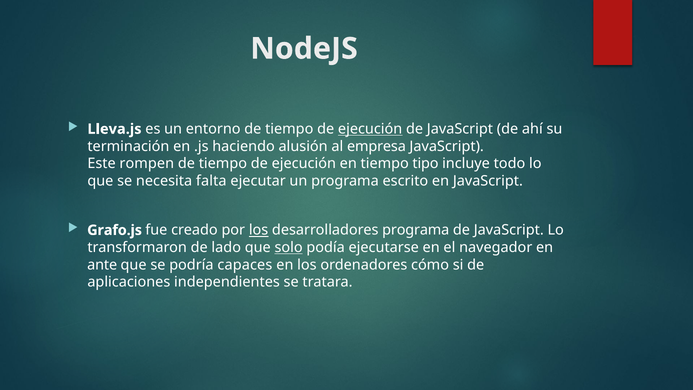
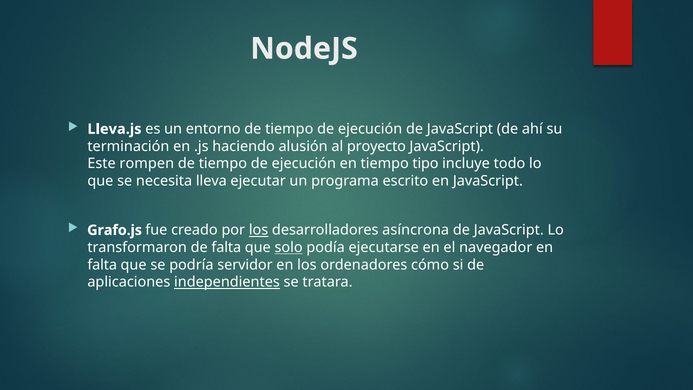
ejecución underline: present -> none (370, 129)
empresa: empresa -> proyecto (376, 146)
falta: falta -> lleva (211, 181)
desarrolladores programa: programa -> asíncrona (416, 230)
de lado: lado -> falta (226, 247)
ante: ante -> falta (102, 265)
capaces: capaces -> servidor (245, 265)
independientes underline: none -> present (227, 282)
